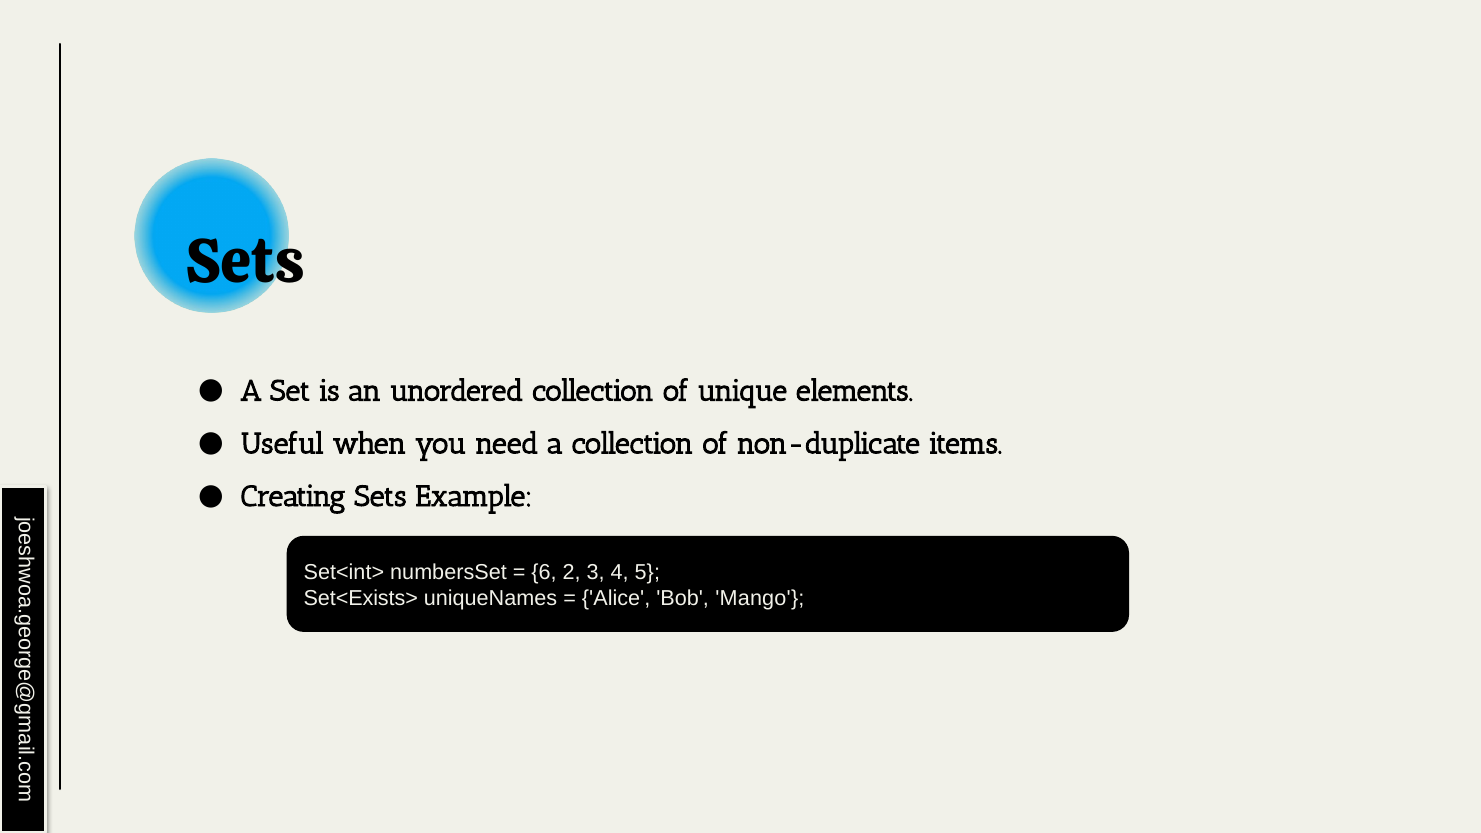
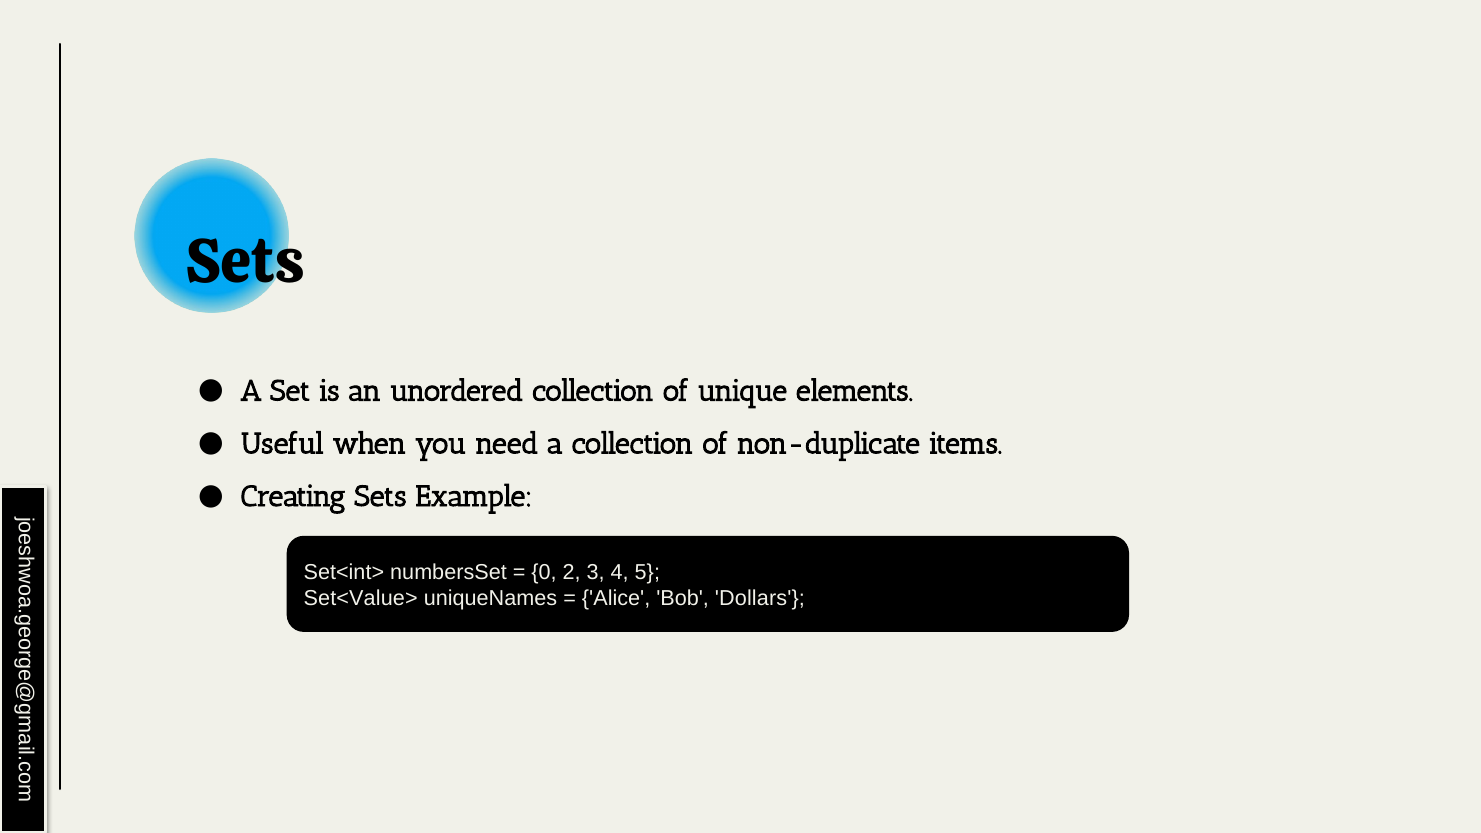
6: 6 -> 0 (544, 572)
Set<Exists>: Set<Exists> -> Set<Value> (361, 598)
Mango: Mango -> Dollars (760, 598)
